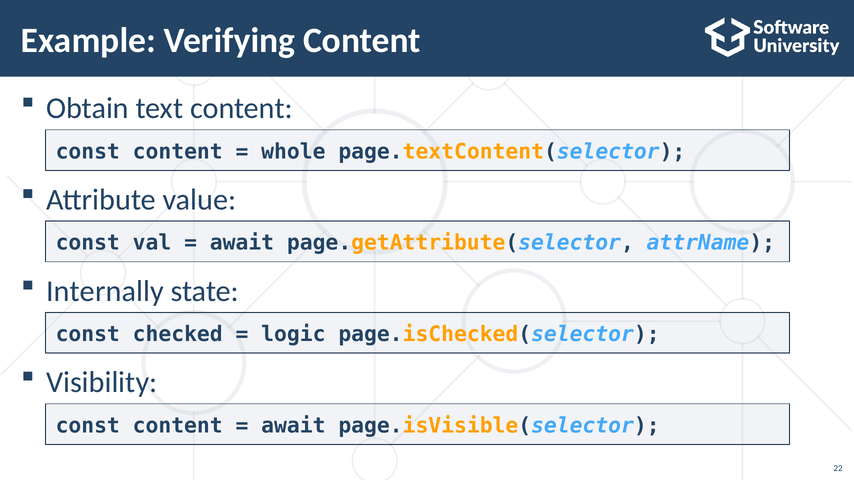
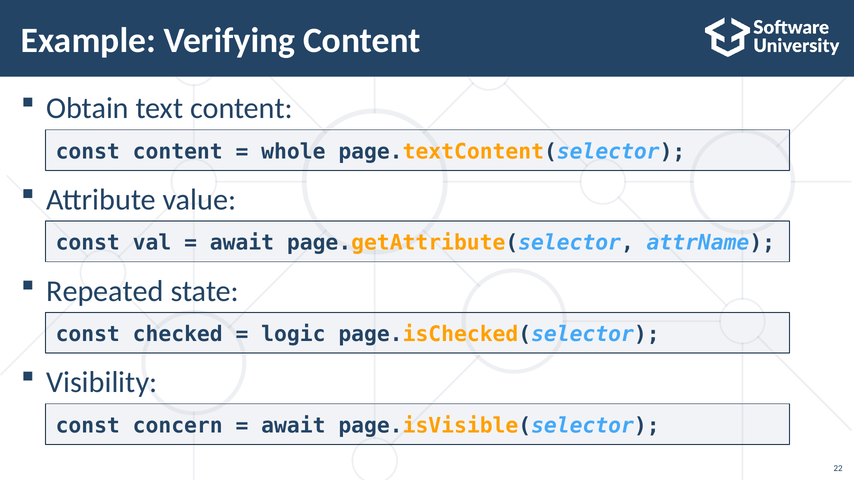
Internally: Internally -> Repeated (105, 291)
content: content -> concern (178, 426)
